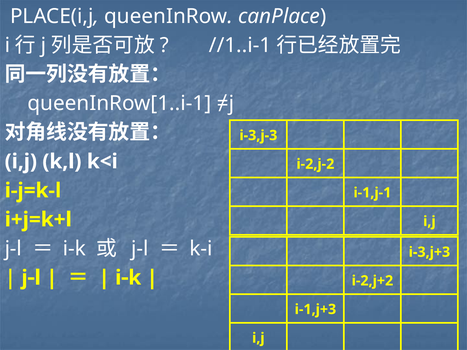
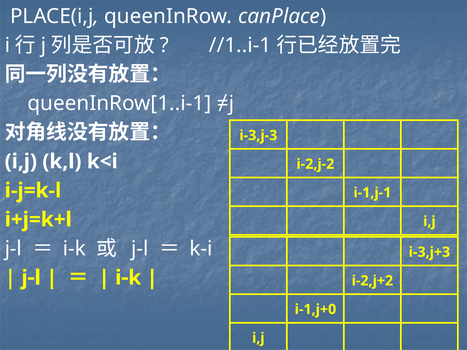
i-1,j+3: i-1,j+3 -> i-1,j+0 (315, 310)
